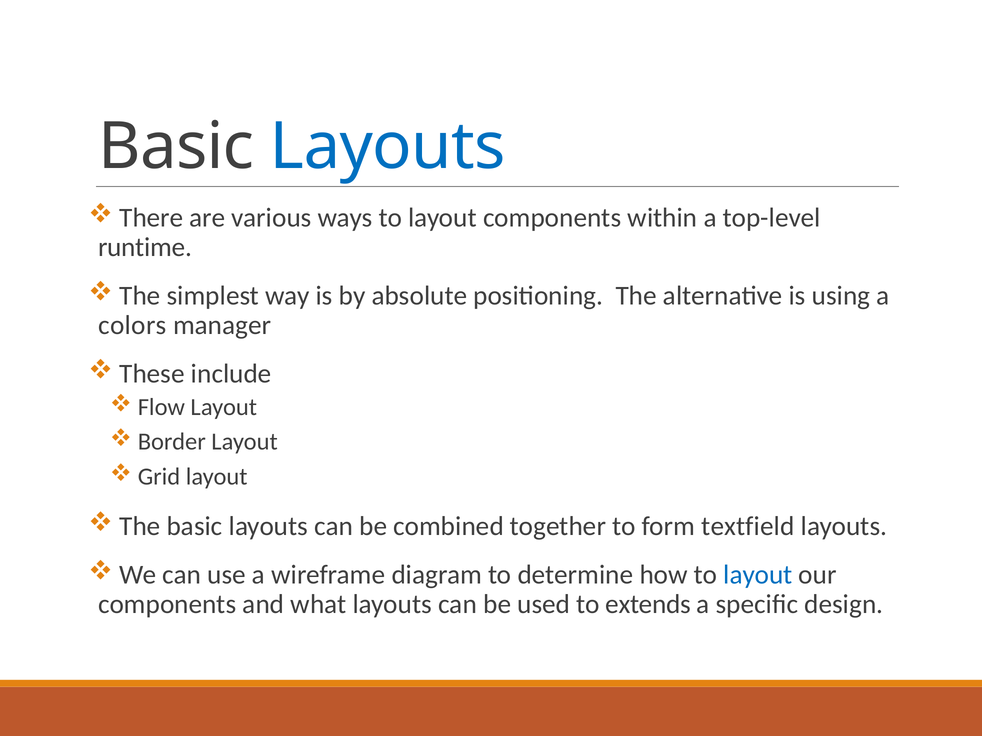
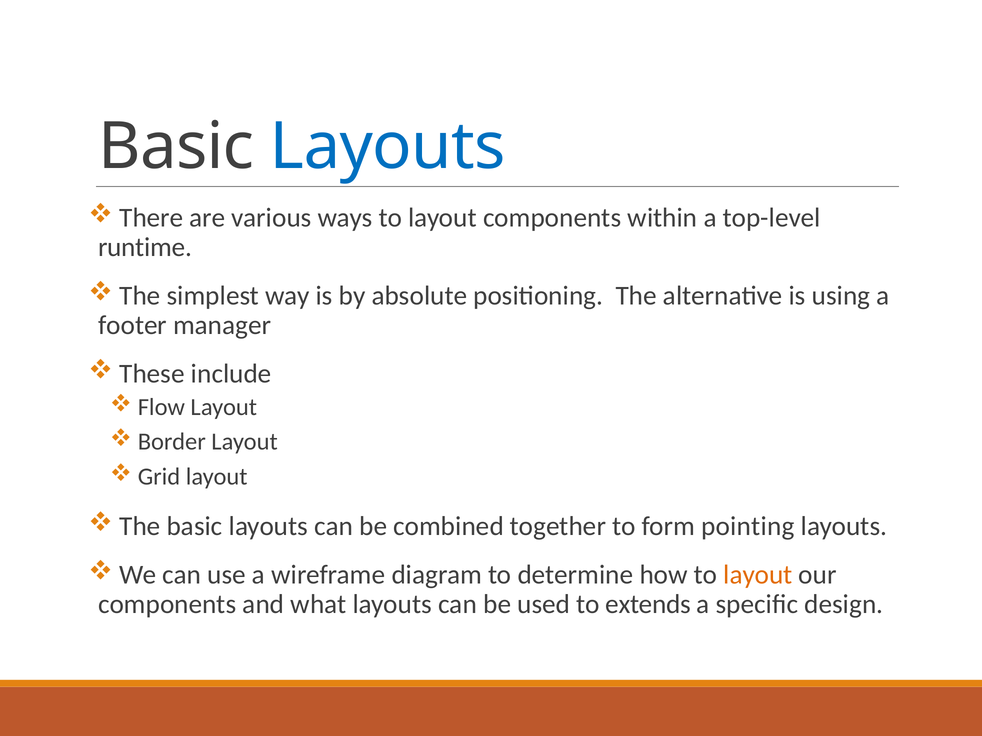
colors: colors -> footer (133, 325)
textfield: textfield -> pointing (748, 527)
layout colour: blue -> orange (758, 575)
